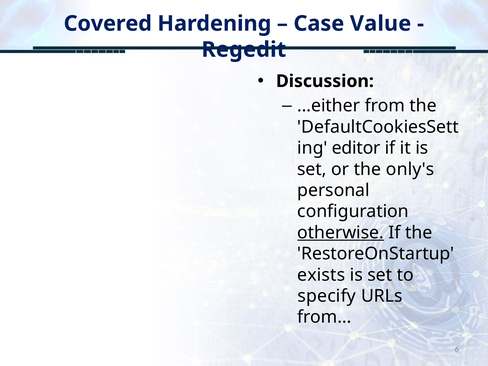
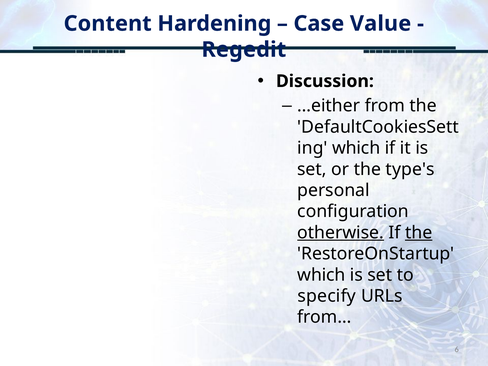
Covered: Covered -> Content (108, 24)
editor: editor -> which (356, 148)
only's: only's -> type's (410, 169)
the underline: none -> present (419, 233)
exists: exists -> which (321, 275)
